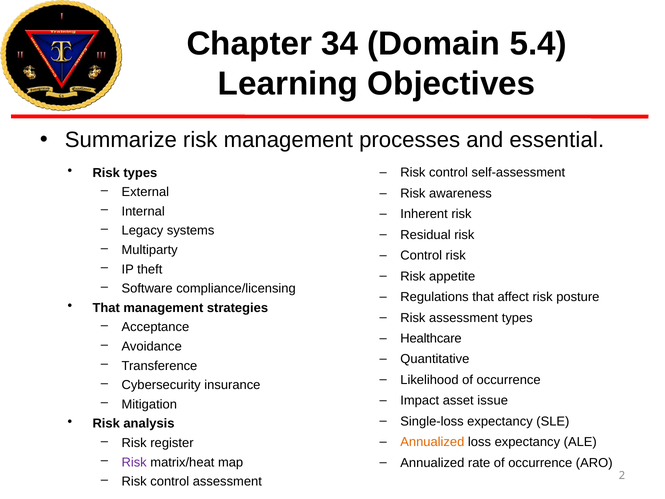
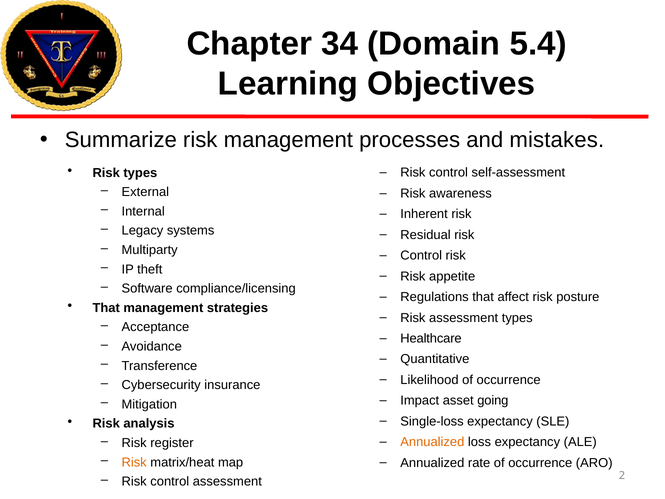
essential: essential -> mistakes (557, 140)
issue: issue -> going (493, 400)
Risk colour: purple -> orange (134, 462)
